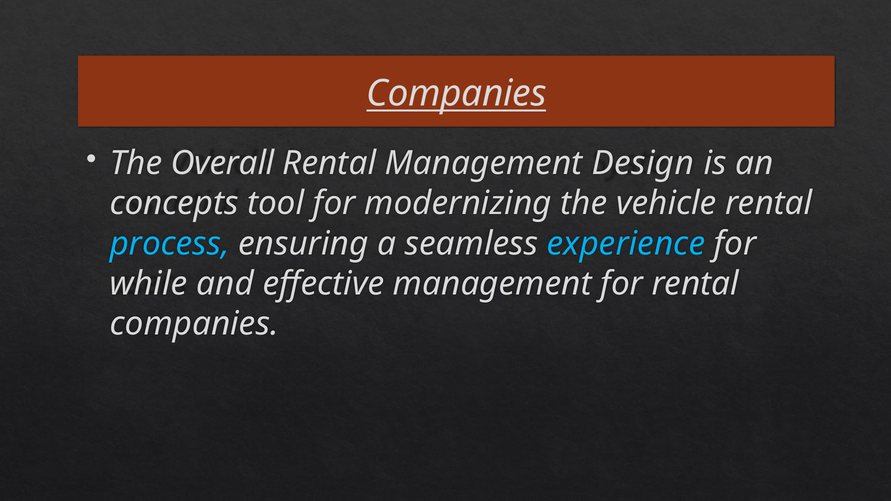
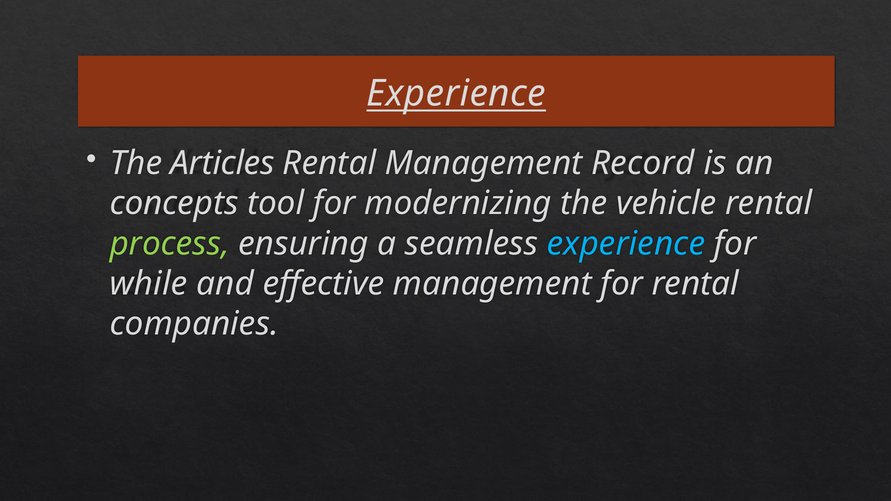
Companies: Companies -> Experience (456, 94)
Overall: Overall -> Articles (223, 163)
Design: Design -> Record (643, 163)
process colour: light blue -> light green (170, 244)
